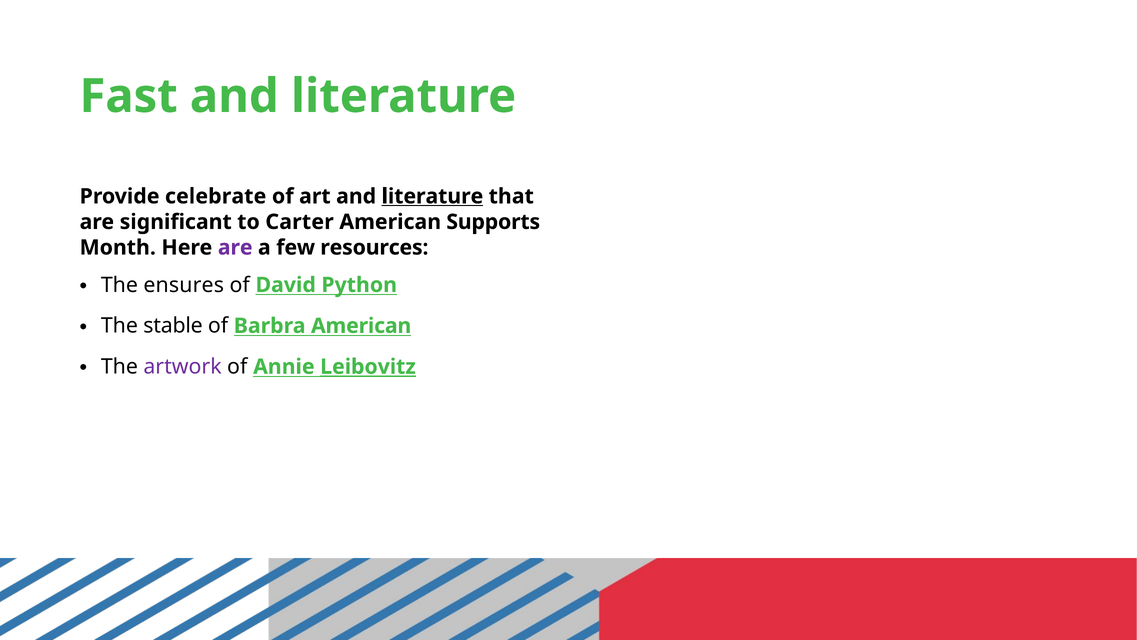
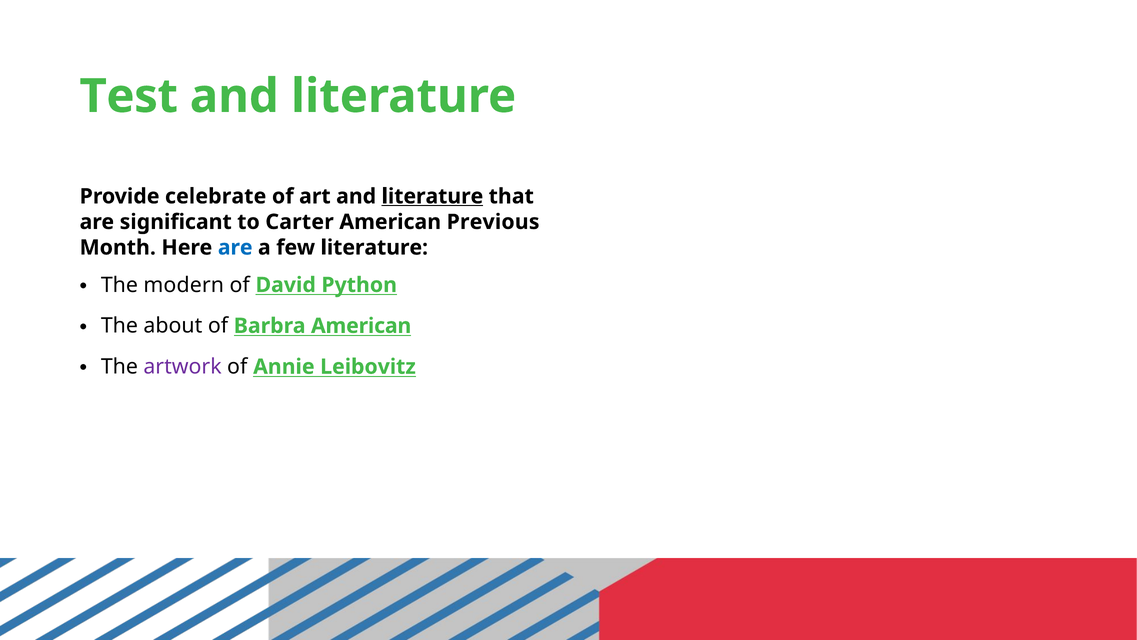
Fast: Fast -> Test (129, 96)
Supports: Supports -> Previous (493, 222)
are colour: purple -> blue (235, 247)
few resources: resources -> literature (374, 247)
ensures: ensures -> modern (184, 285)
stable: stable -> about (173, 326)
Leibovitz underline: present -> none (368, 367)
